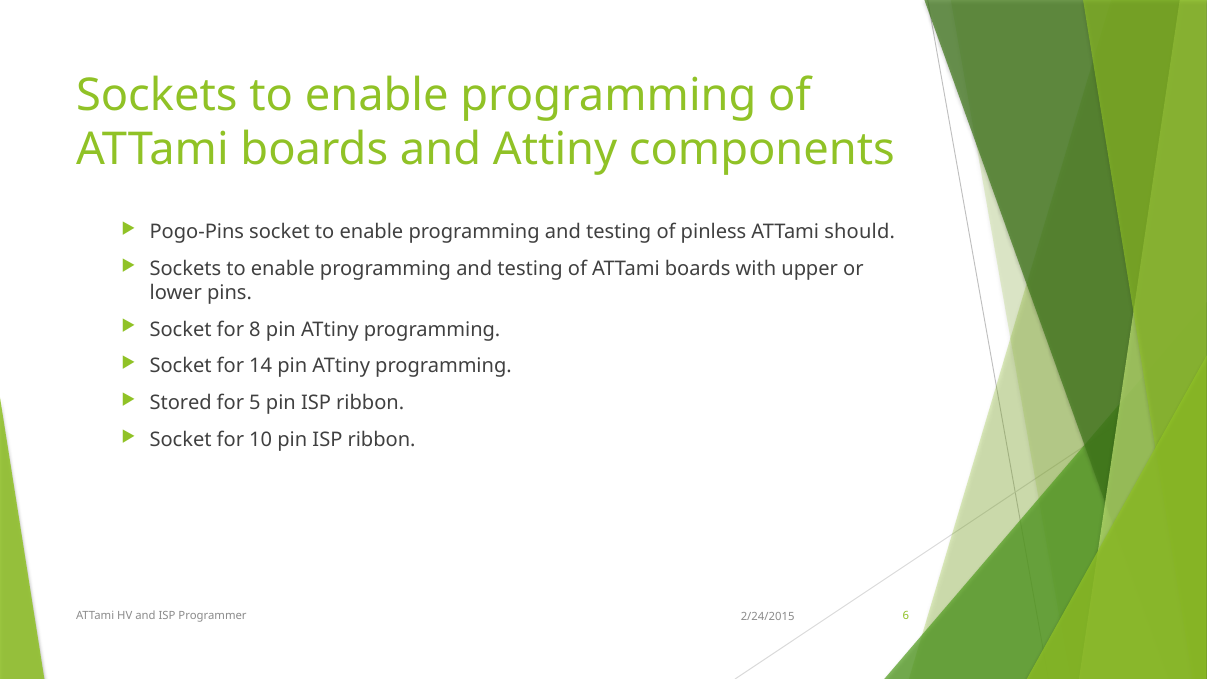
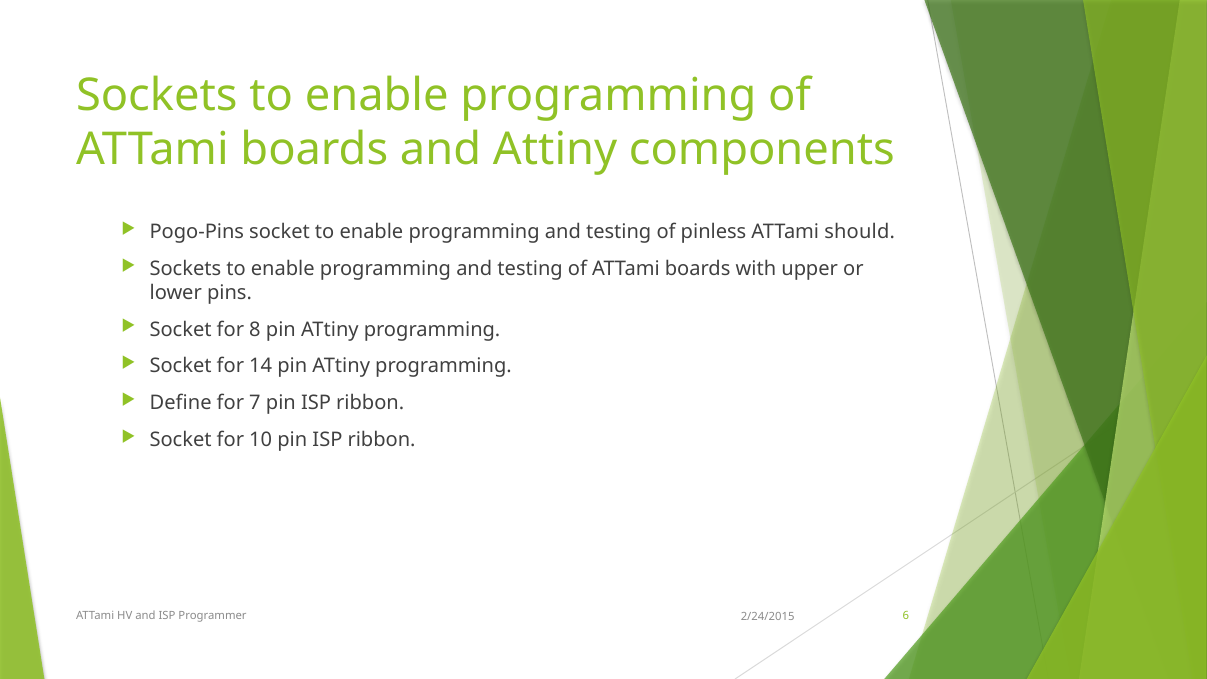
Stored: Stored -> Define (181, 403)
5: 5 -> 7 (255, 403)
